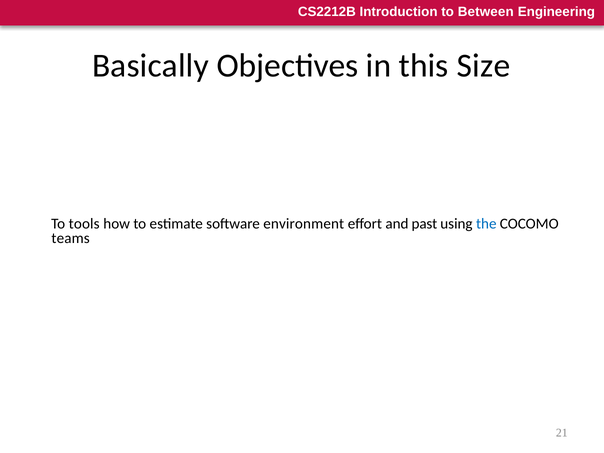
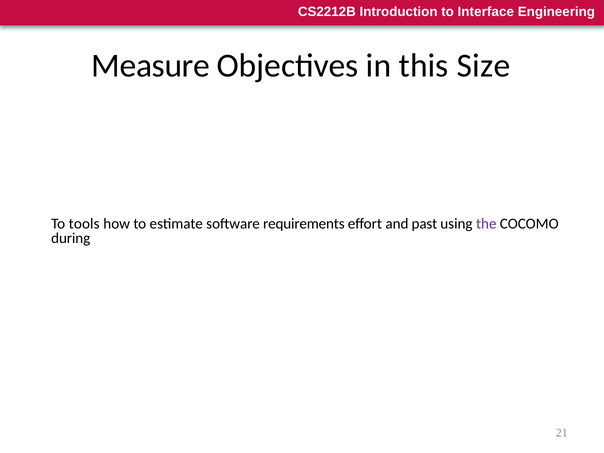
Between: Between -> Interface (486, 12)
Basically: Basically -> Measure (151, 66)
environment: environment -> requirements (304, 224)
the colour: blue -> purple (486, 224)
teams: teams -> during (71, 238)
